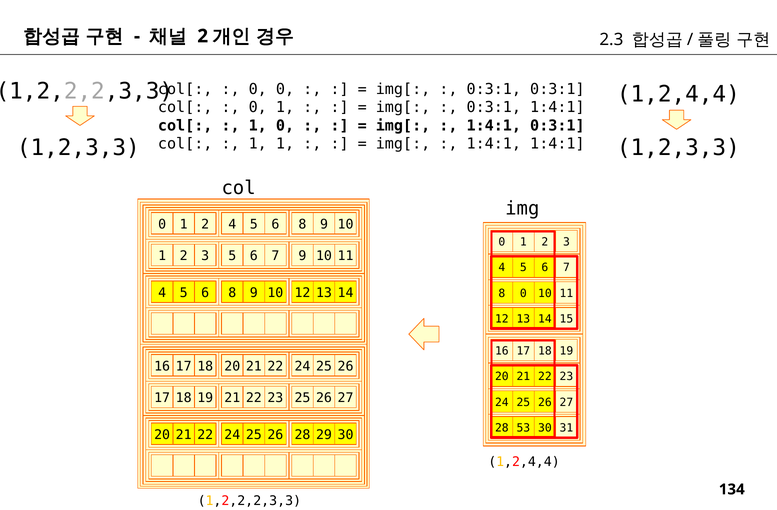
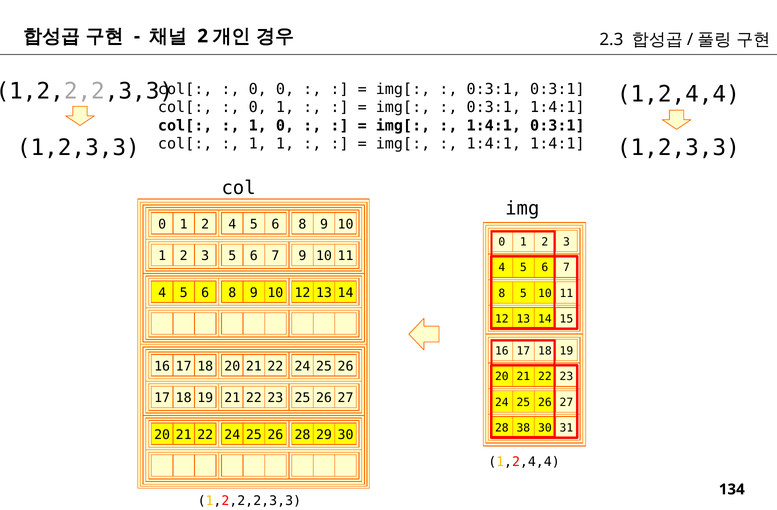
8 0: 0 -> 5 (523, 294)
53: 53 -> 38 (523, 428)
